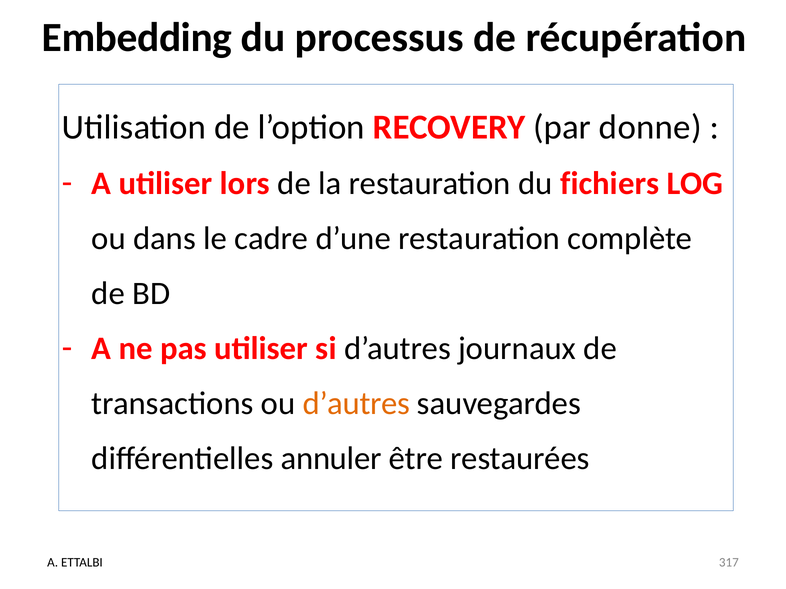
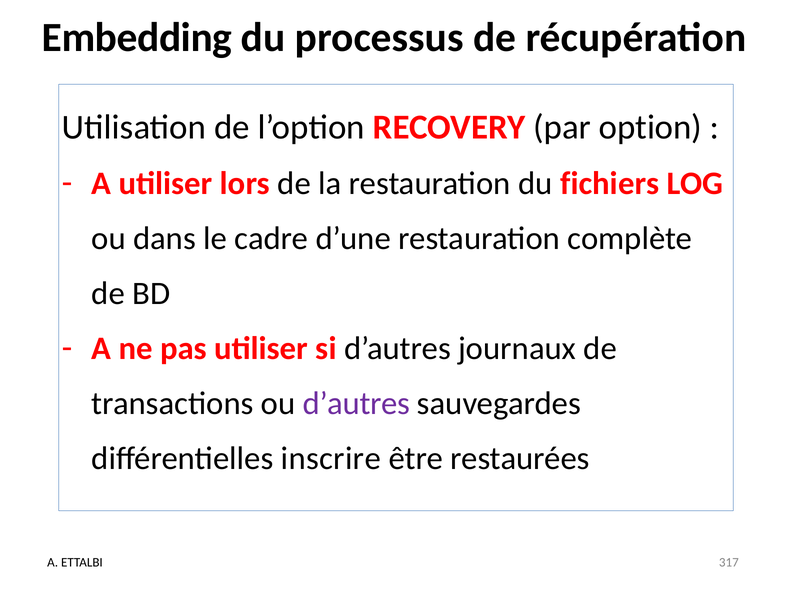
donne: donne -> option (650, 128)
d’autres colour: orange -> purple (356, 404)
annuler: annuler -> inscrire (331, 459)
